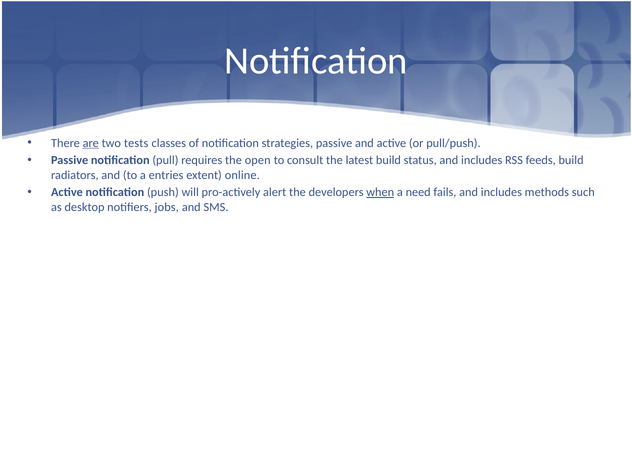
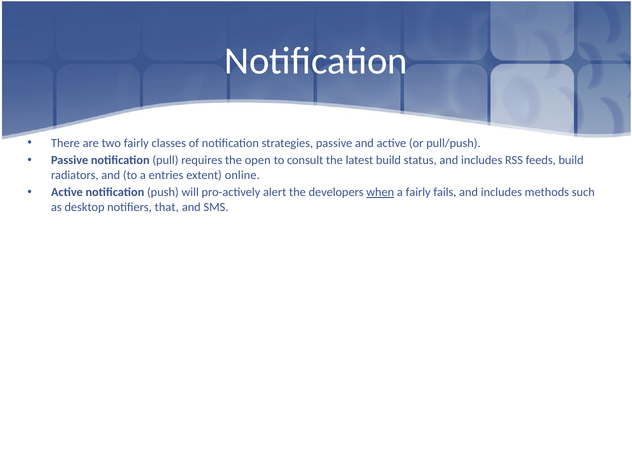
are underline: present -> none (91, 143)
two tests: tests -> fairly (136, 143)
a need: need -> fairly (418, 192)
jobs: jobs -> that (167, 207)
